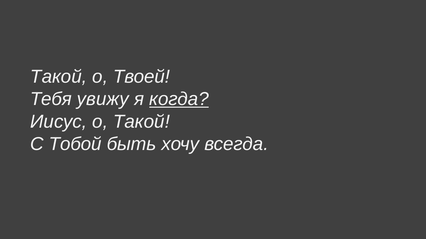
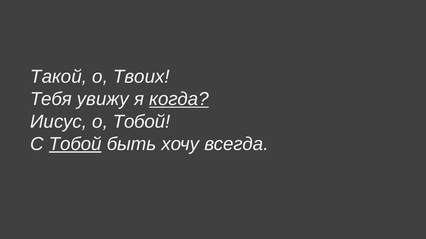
Твоей: Твоей -> Твоих (141, 77)
о Такой: Такой -> Тобой (142, 122)
Тобой underline: none -> present (75, 144)
